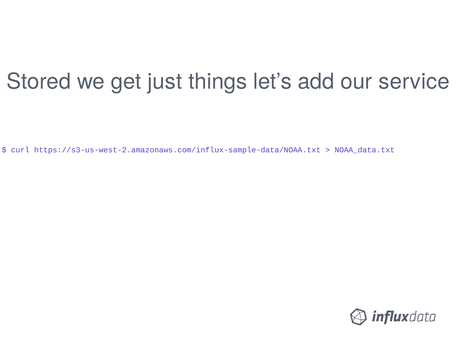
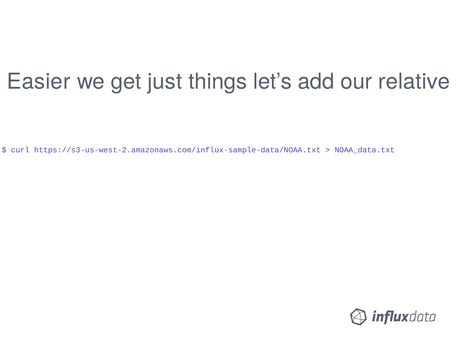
Stored: Stored -> Easier (39, 81)
service: service -> relative (414, 81)
